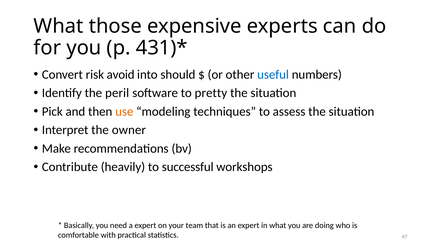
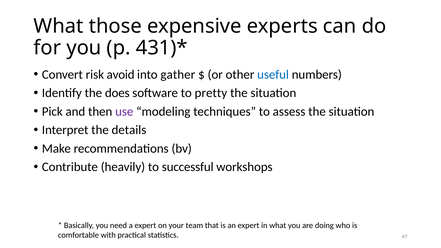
should: should -> gather (178, 75)
peril: peril -> does (117, 93)
use colour: orange -> purple (124, 112)
owner: owner -> details (129, 130)
